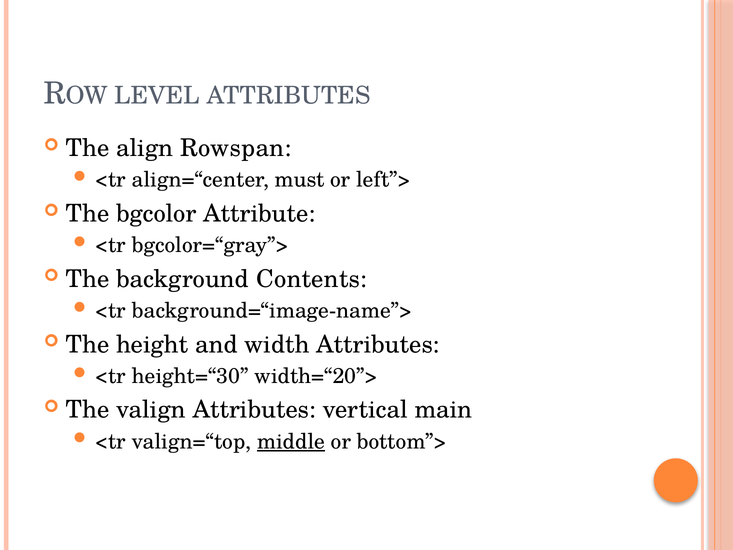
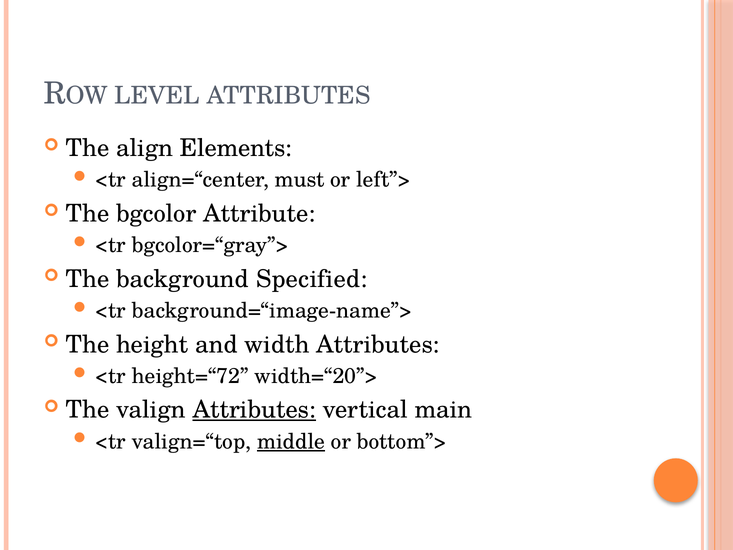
Rowspan: Rowspan -> Elements (236, 148)
Contents: Contents -> Specified (312, 279)
height=“30: height=“30 -> height=“72 (190, 376)
Attributes underline: none -> present (254, 410)
